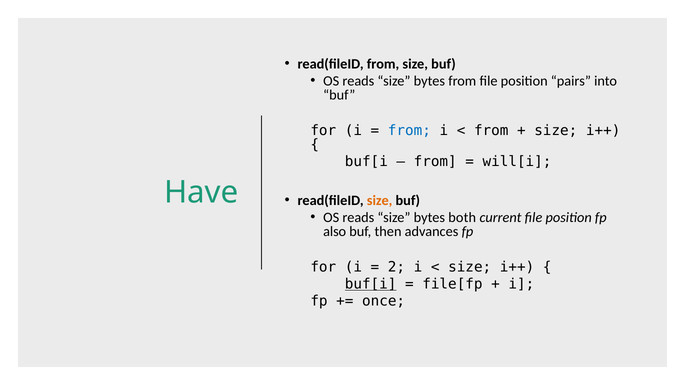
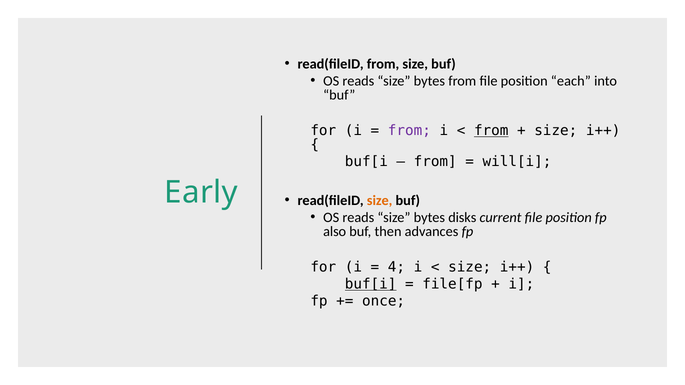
pairs: pairs -> each (571, 81)
from colour: blue -> purple (409, 131)
from underline: none -> present (491, 131)
Have: Have -> Early (201, 192)
both: both -> disks (462, 218)
2: 2 -> 4 (396, 267)
